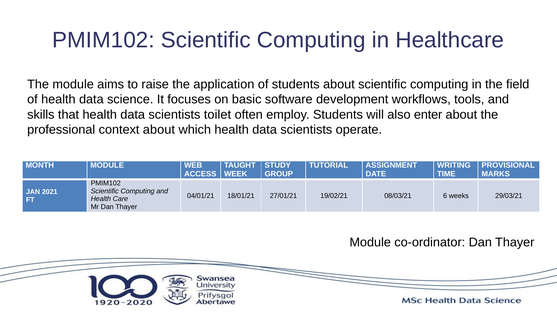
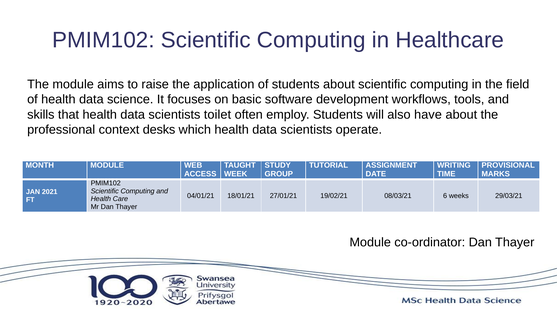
enter: enter -> have (428, 115)
context about: about -> desks (159, 130)
